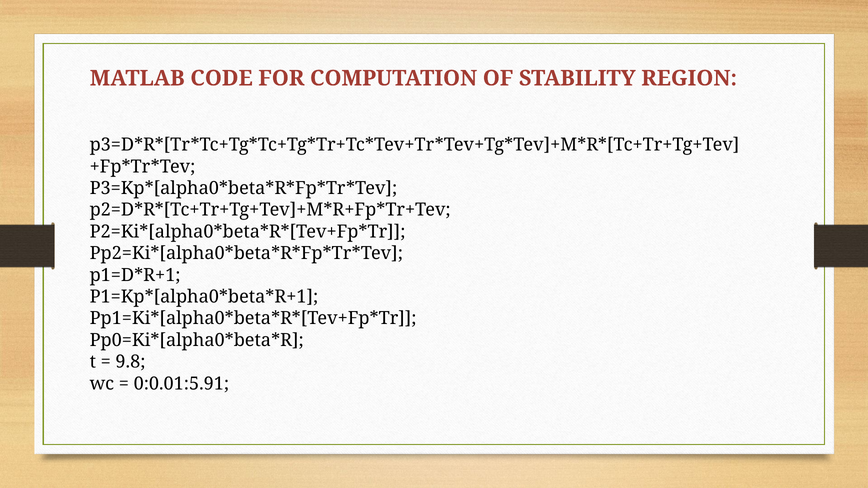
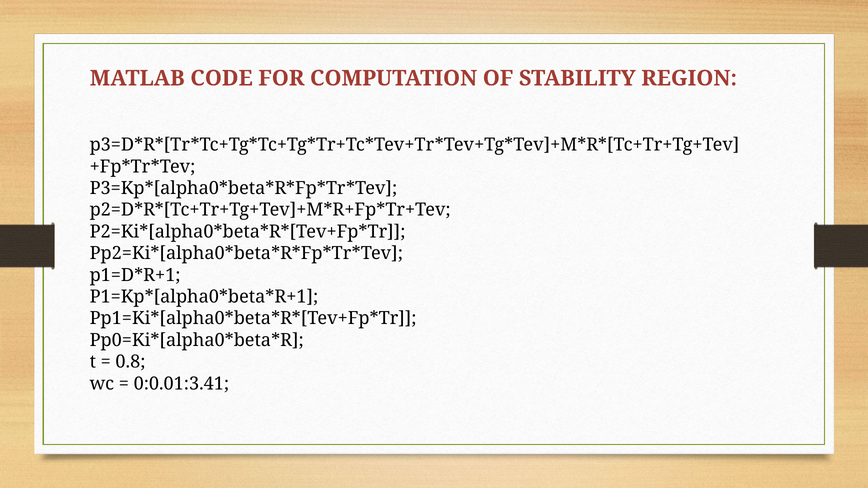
9.8: 9.8 -> 0.8 (130, 362)
0:0.01:5.91: 0:0.01:5.91 -> 0:0.01:3.41 (181, 384)
